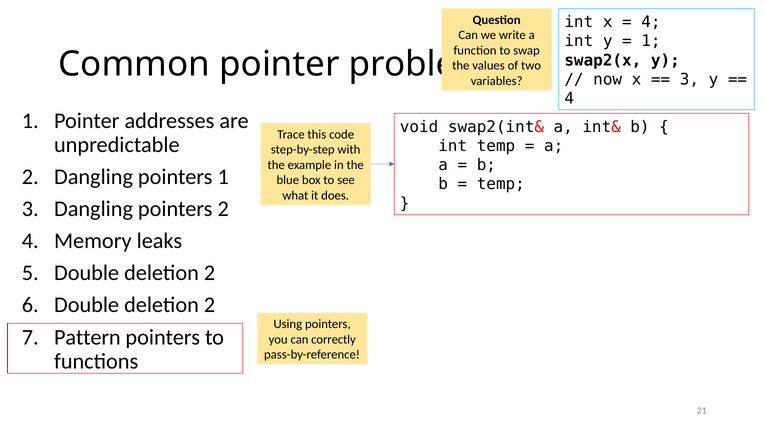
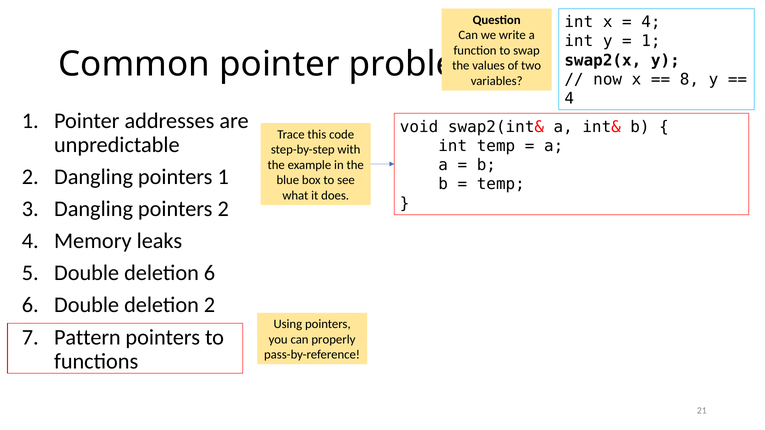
3: 3 -> 8 (689, 79)
2: 2 -> 6 (210, 273)
correctly: correctly -> properly (333, 340)
